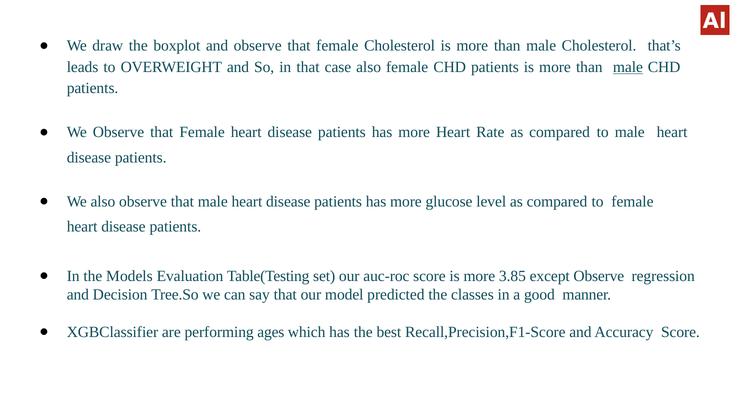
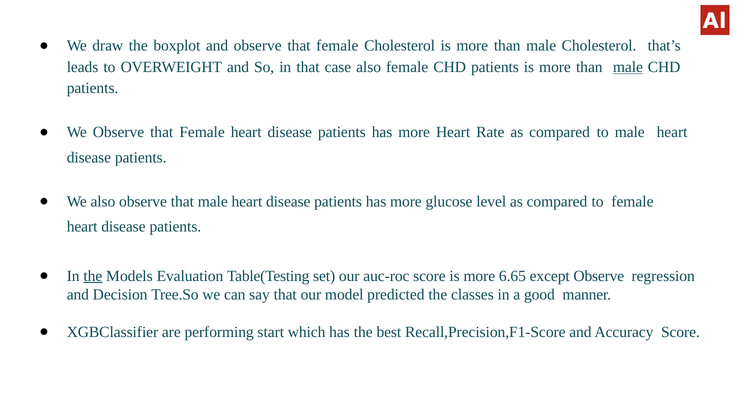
the underline: none -> present (93, 276)
3.85: 3.85 -> 6.65 (512, 276)
ages: ages -> start (271, 332)
